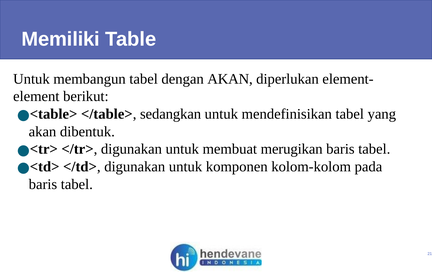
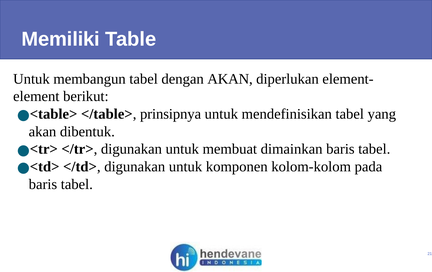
sedangkan: sedangkan -> prinsipnya (171, 114)
merugikan: merugikan -> dimainkan (292, 149)
